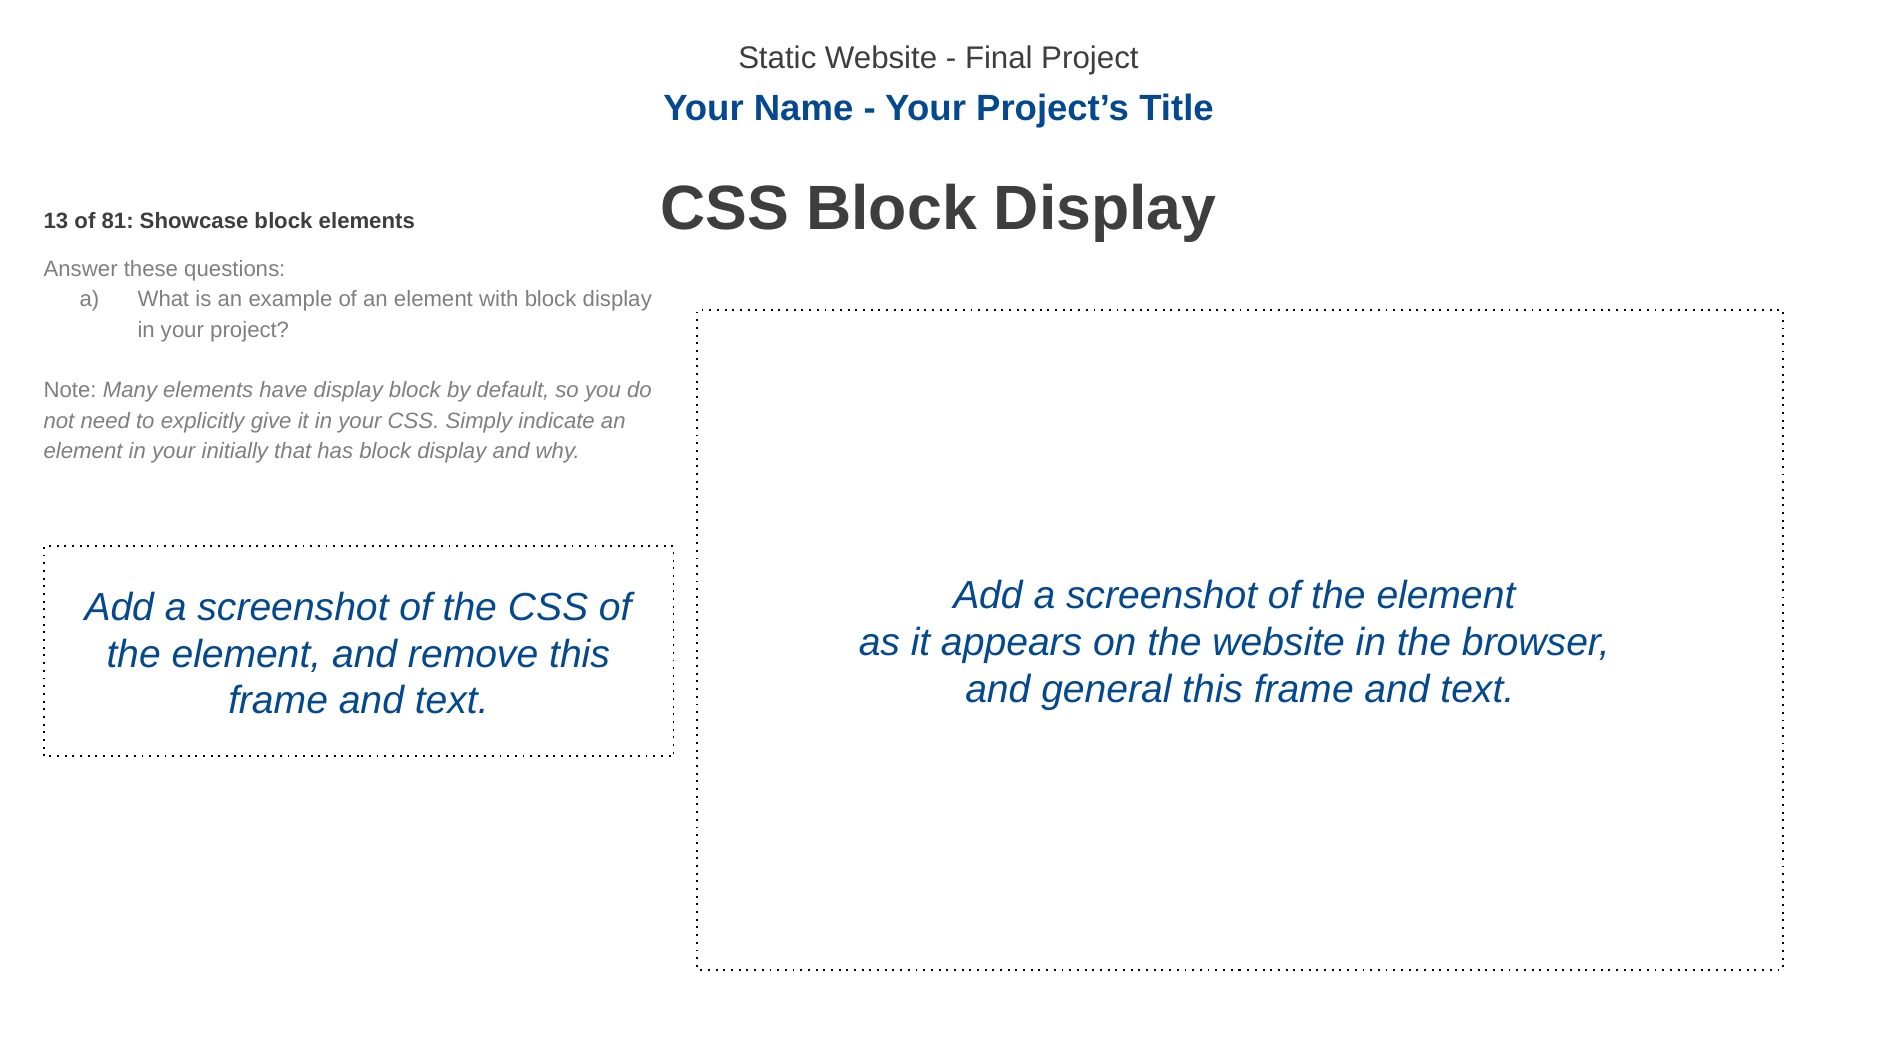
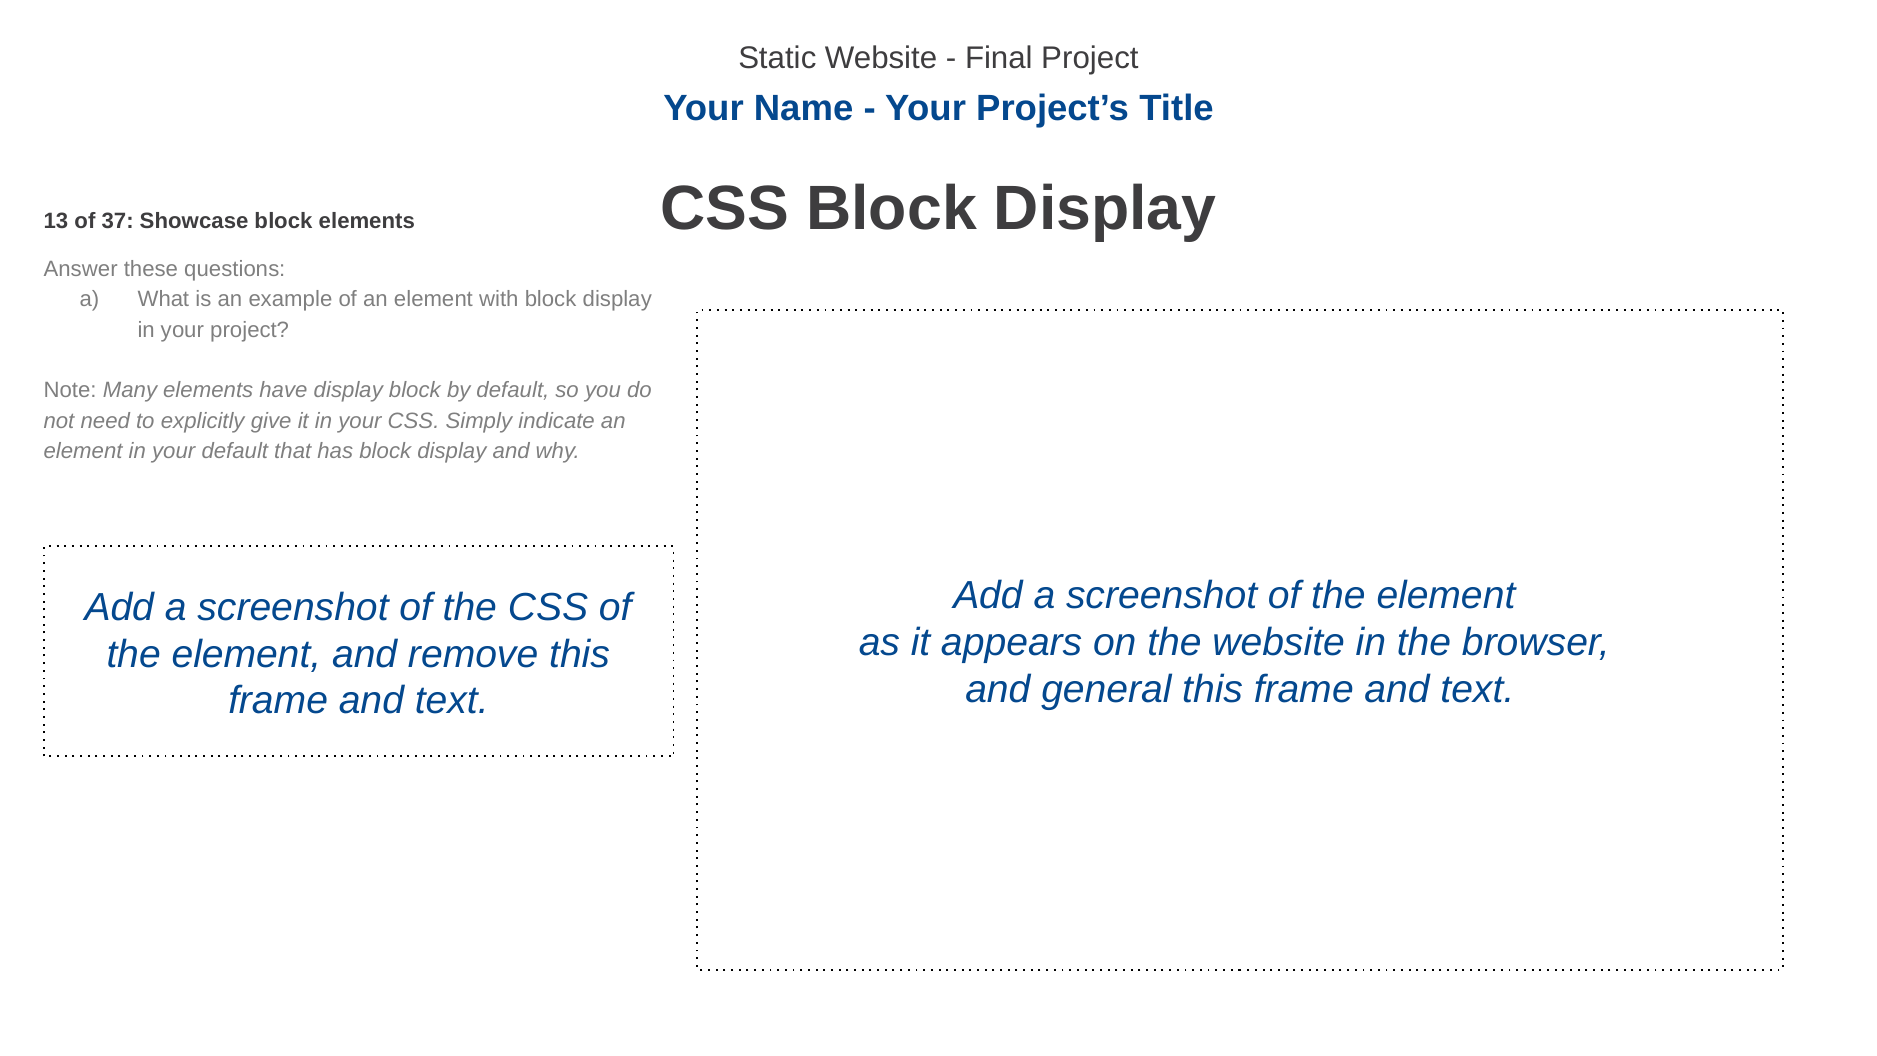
81: 81 -> 37 (118, 221)
your initially: initially -> default (235, 451)
